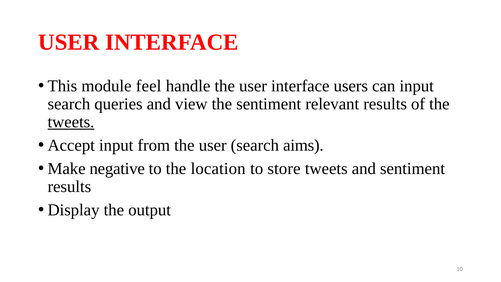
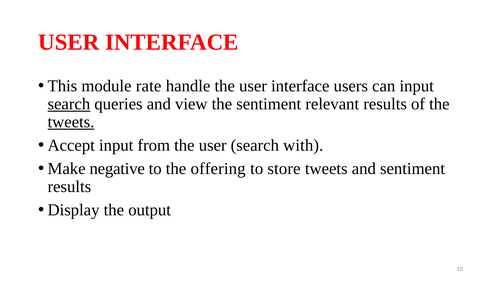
feel: feel -> rate (149, 86)
search underline: none -> present (69, 104)
aims: aims -> with (303, 145)
location: location -> offering (218, 168)
